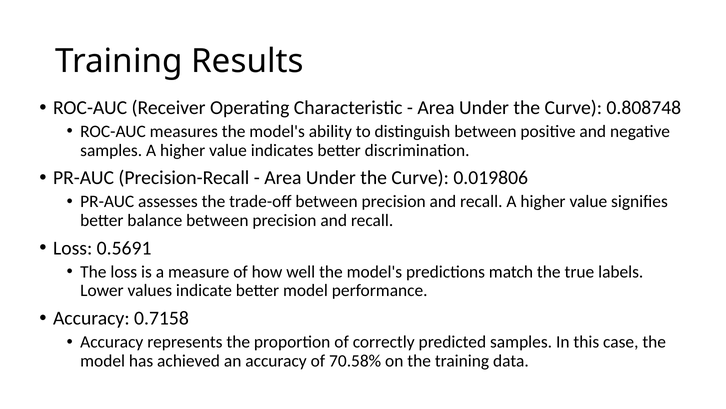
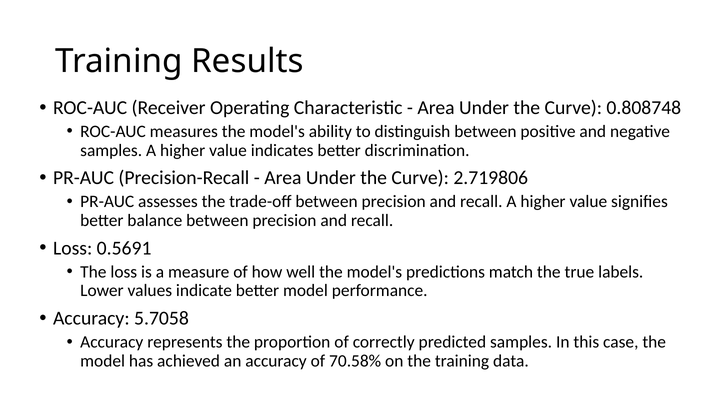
0.019806: 0.019806 -> 2.719806 (491, 178)
0.7158: 0.7158 -> 5.7058 (161, 318)
